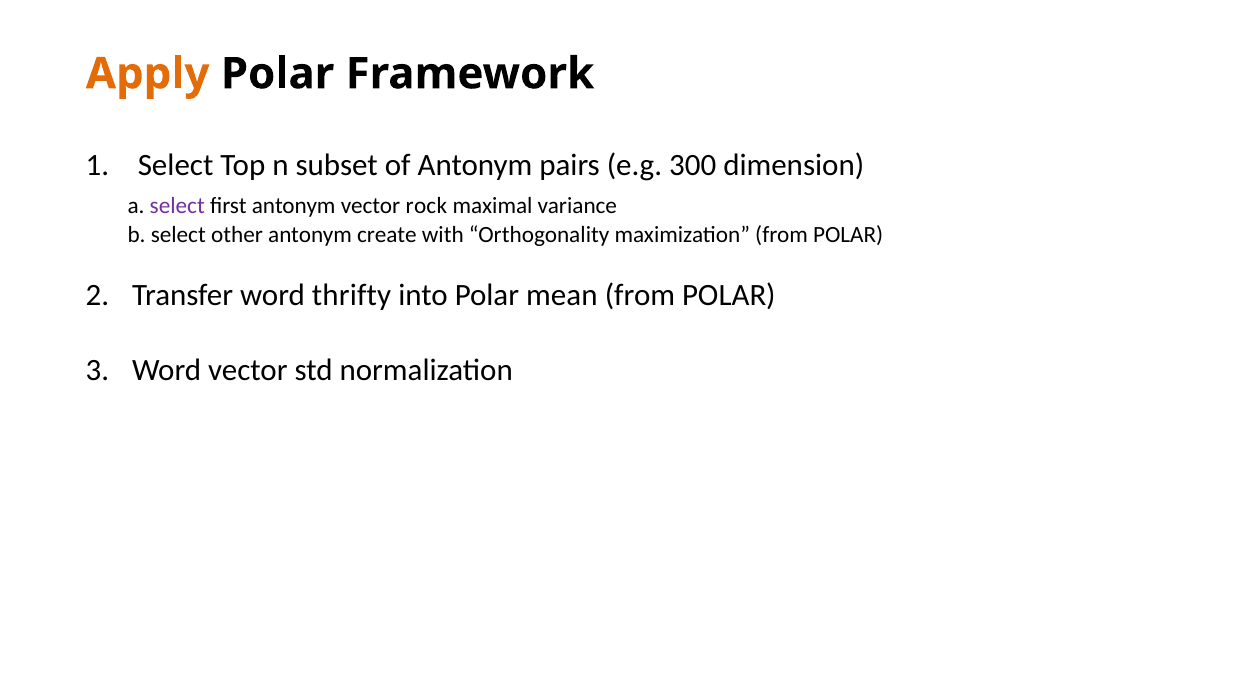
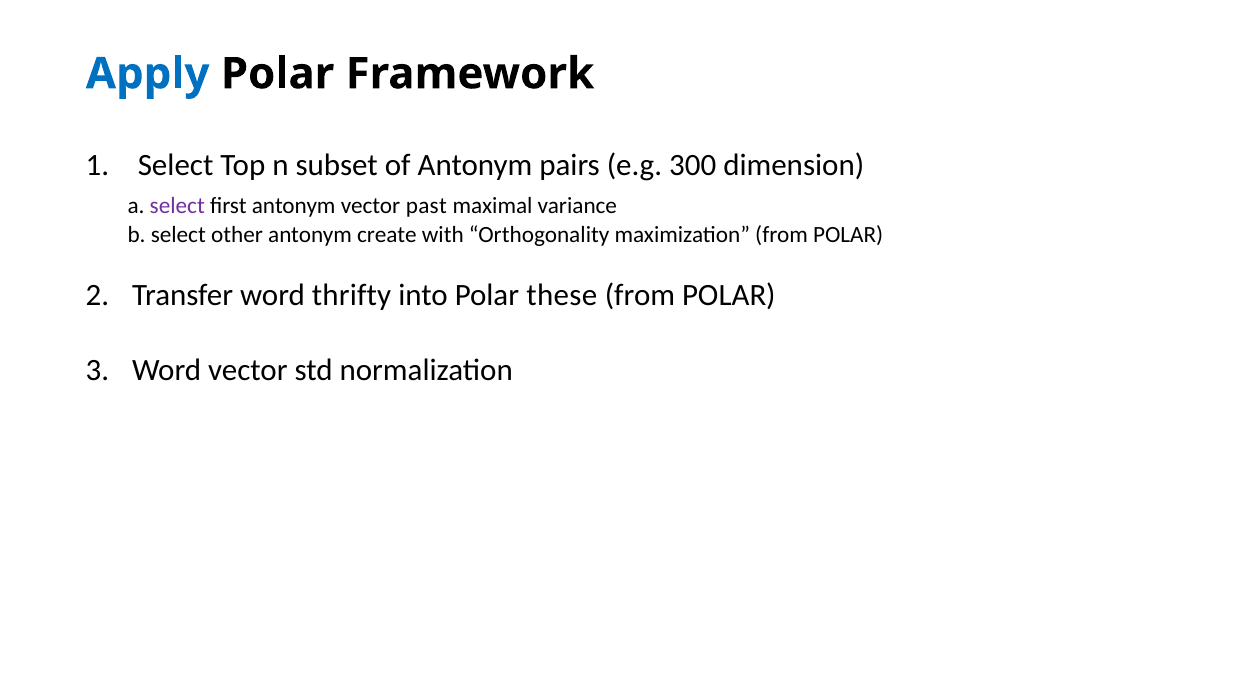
Apply colour: orange -> blue (148, 74)
rock: rock -> past (426, 205)
mean: mean -> these (562, 296)
